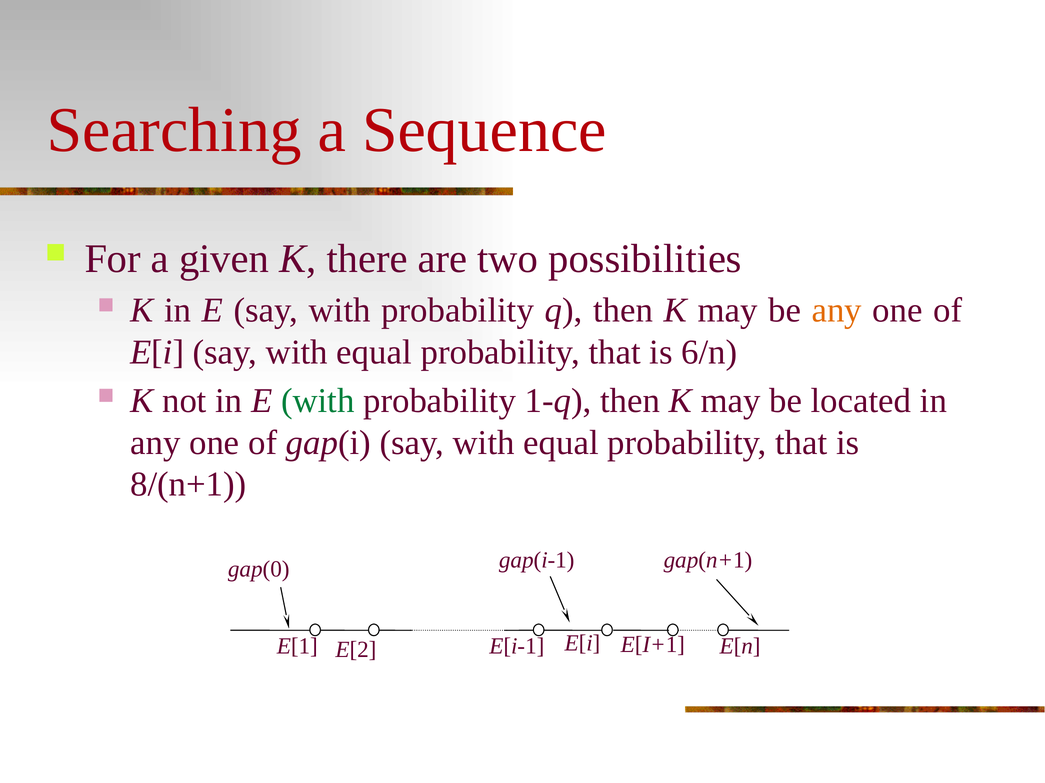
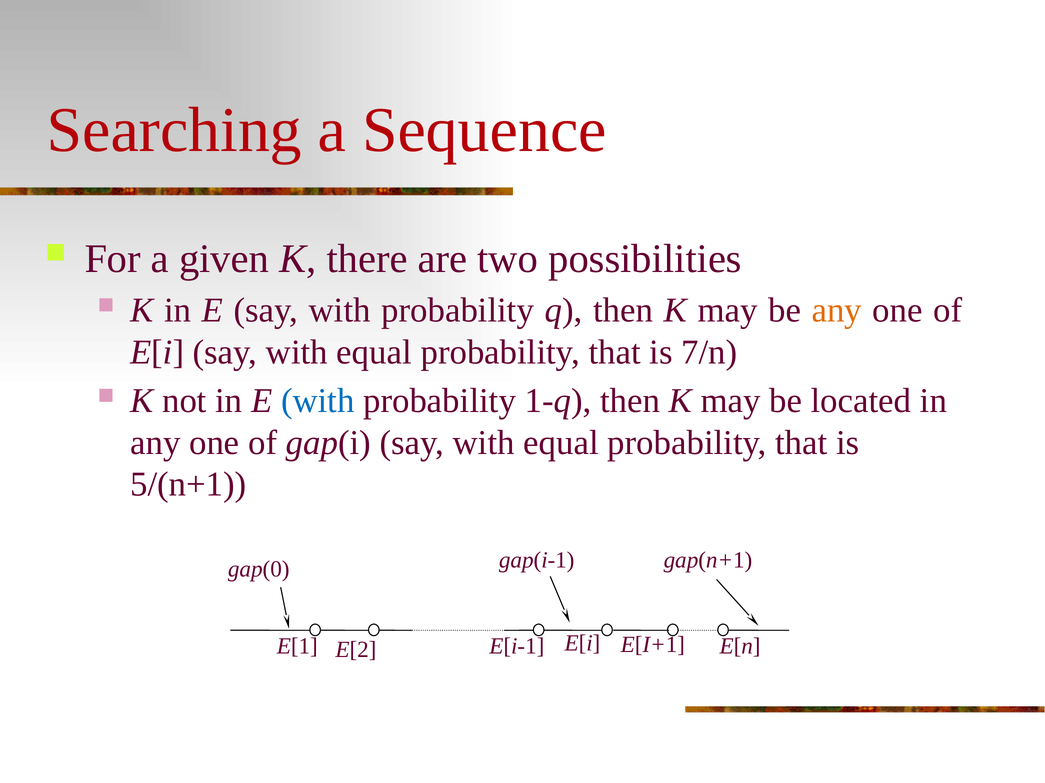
6/n: 6/n -> 7/n (709, 353)
with colour: green -> blue (318, 401)
8/(n+1: 8/(n+1 -> 5/(n+1 (188, 485)
